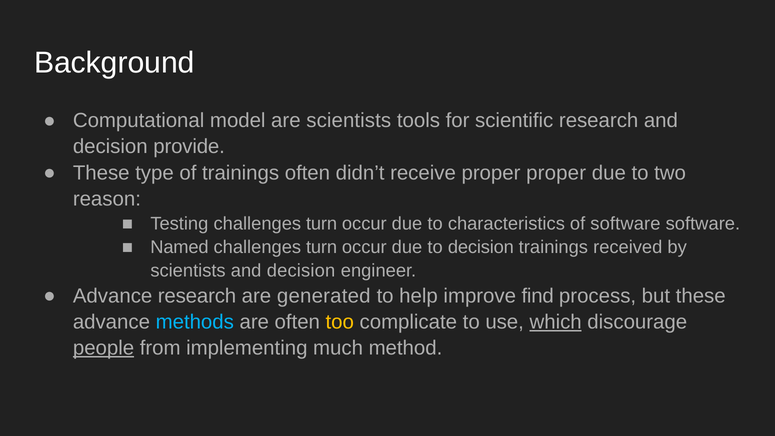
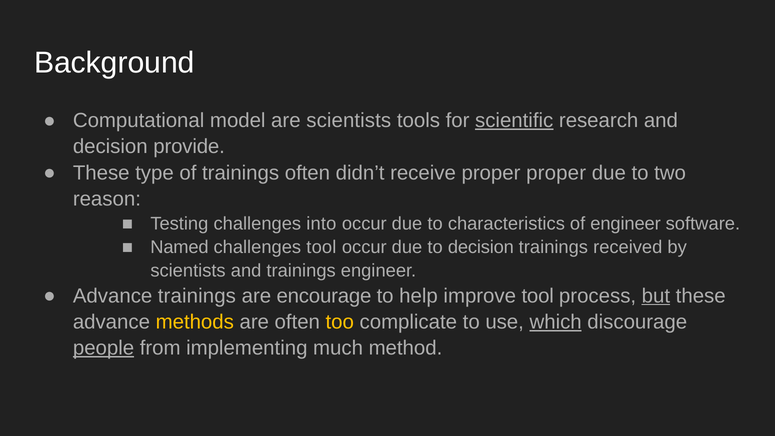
scientific underline: none -> present (514, 121)
Testing challenges turn: turn -> into (321, 224)
of software: software -> engineer (626, 224)
turn: turn -> tool (321, 247)
scientists and decision: decision -> trainings (301, 271)
Advance research: research -> trainings (197, 296)
generated: generated -> encourage (324, 296)
improve find: find -> tool (538, 296)
but underline: none -> present (656, 296)
methods colour: light blue -> yellow (195, 322)
